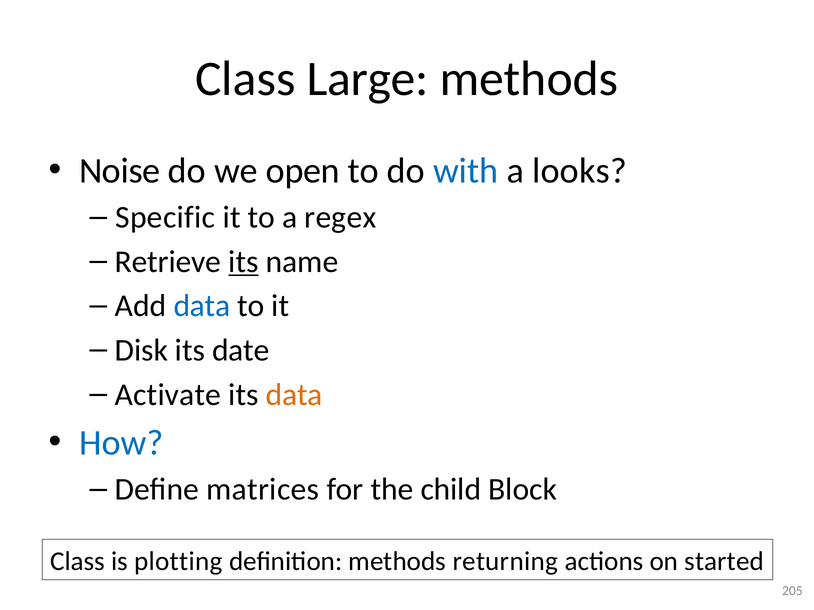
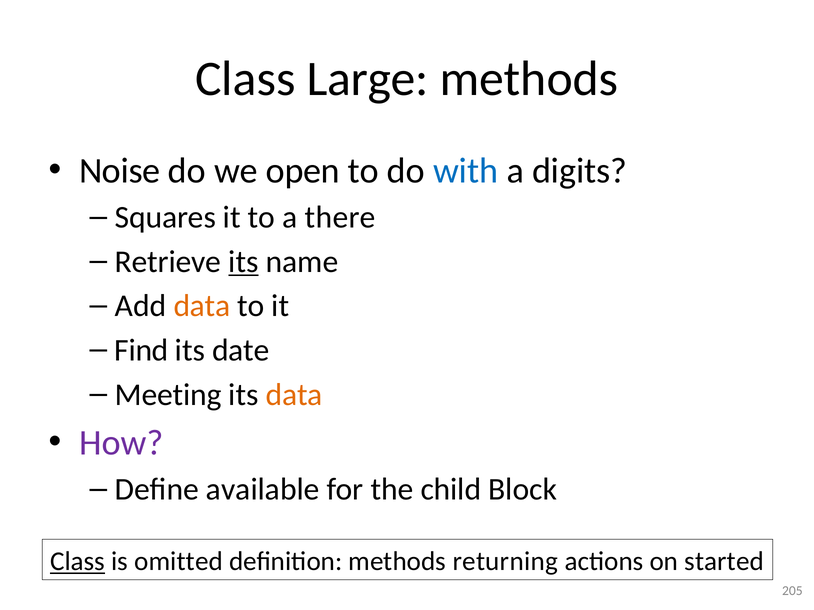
looks: looks -> digits (580, 171)
Specific: Specific -> Squares (165, 218)
regex: regex -> there (340, 218)
data colour: blue -> orange (202, 306)
Disk: Disk -> Find (142, 351)
Activate: Activate -> Meeting (168, 395)
How colour: blue -> purple (121, 443)
matrices: matrices -> available (263, 490)
Class underline: none -> present (78, 562)
plotting: plotting -> omitted (178, 562)
